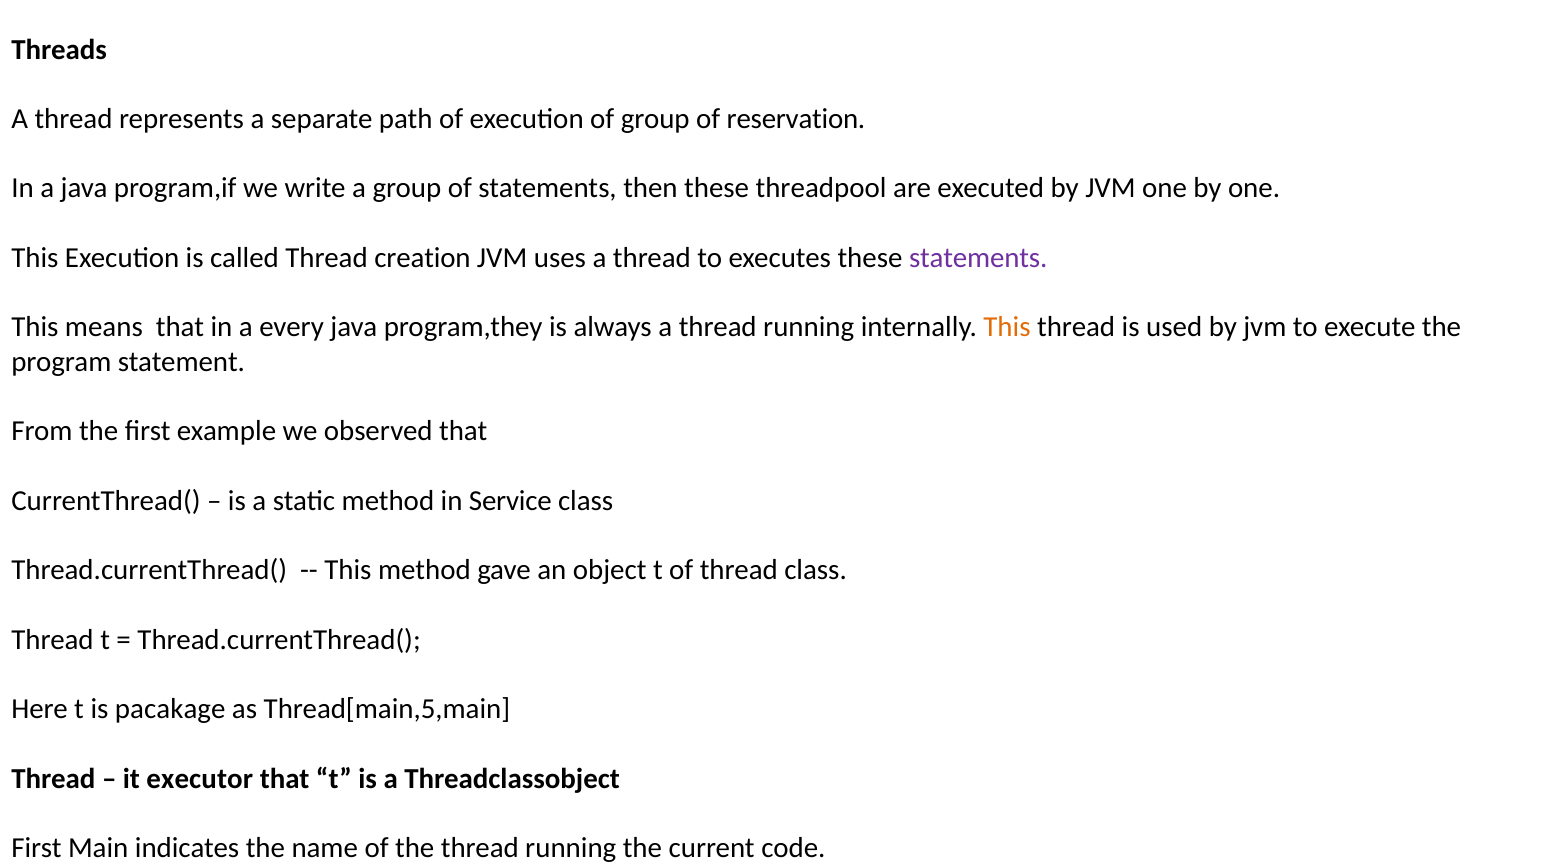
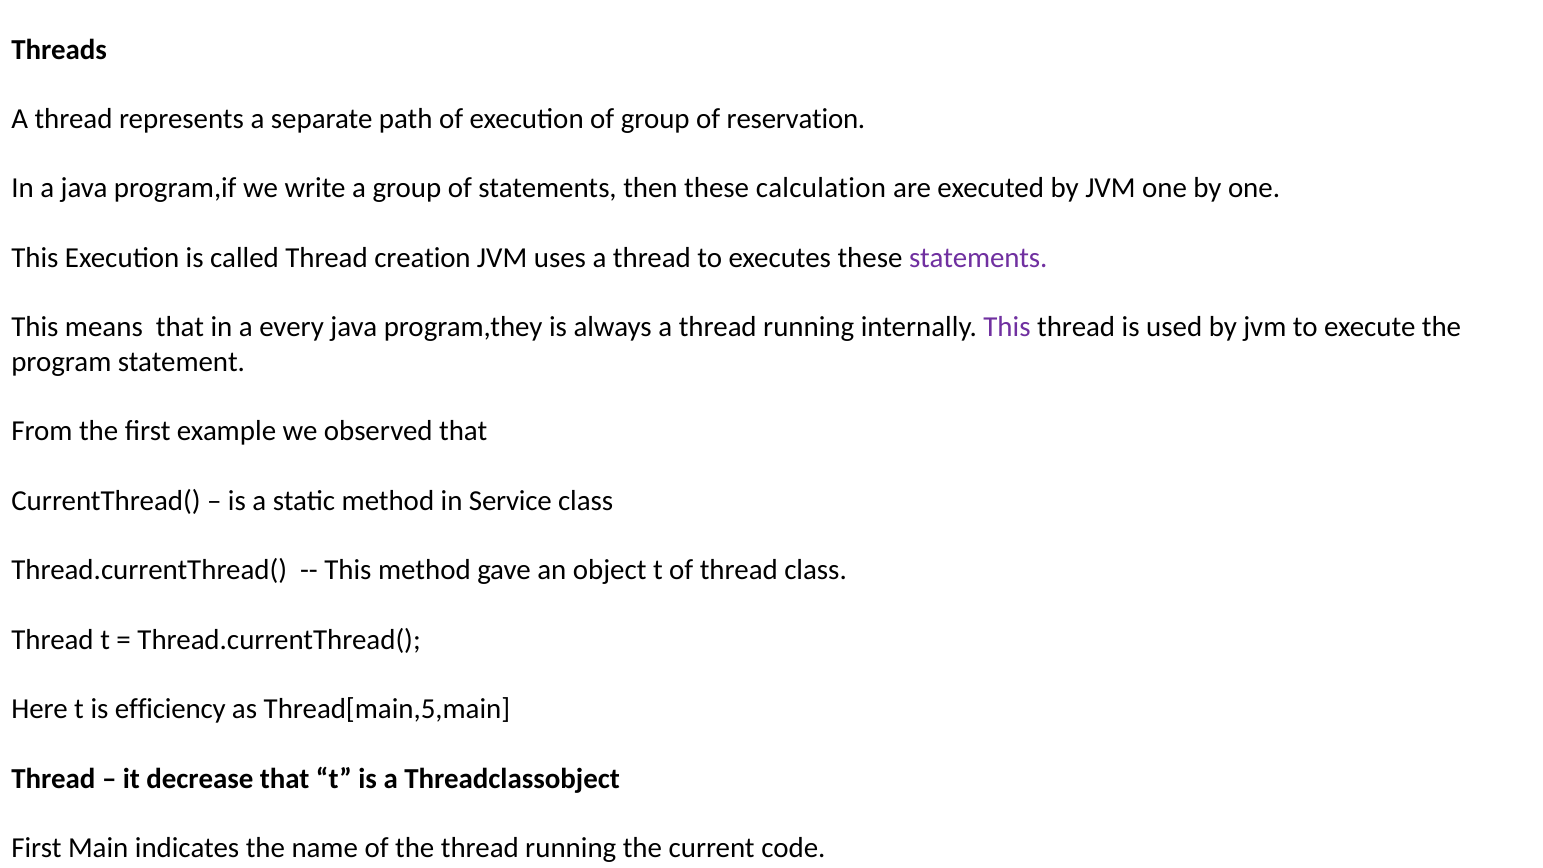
threadpool: threadpool -> calculation (821, 188)
This colour: orange -> purple (1007, 327)
pacakage: pacakage -> efficiency (170, 709)
executor: executor -> decrease (200, 779)
